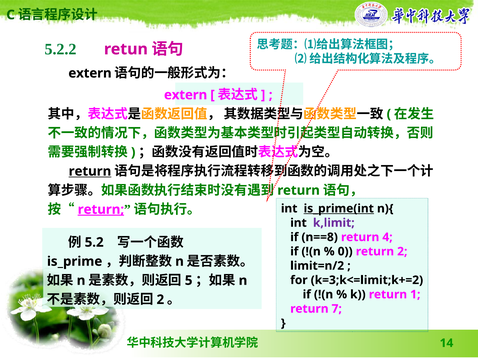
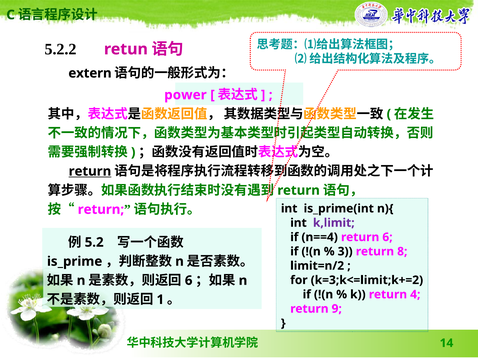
5.2.2 colour: green -> black (60, 49)
extern: extern -> power (185, 95)
return underline: present -> none (101, 210)
is_prime(int underline: present -> none (339, 209)
n==8: n==8 -> n==4 (320, 237)
return 4: 4 -> 6 (387, 237)
0: 0 -> 3 (345, 252)
return 2: 2 -> 8 (402, 252)
5: 5 -> 6 (189, 281)
1: 1 -> 4 (415, 295)
2: 2 -> 1 (160, 300)
7: 7 -> 9 (337, 309)
